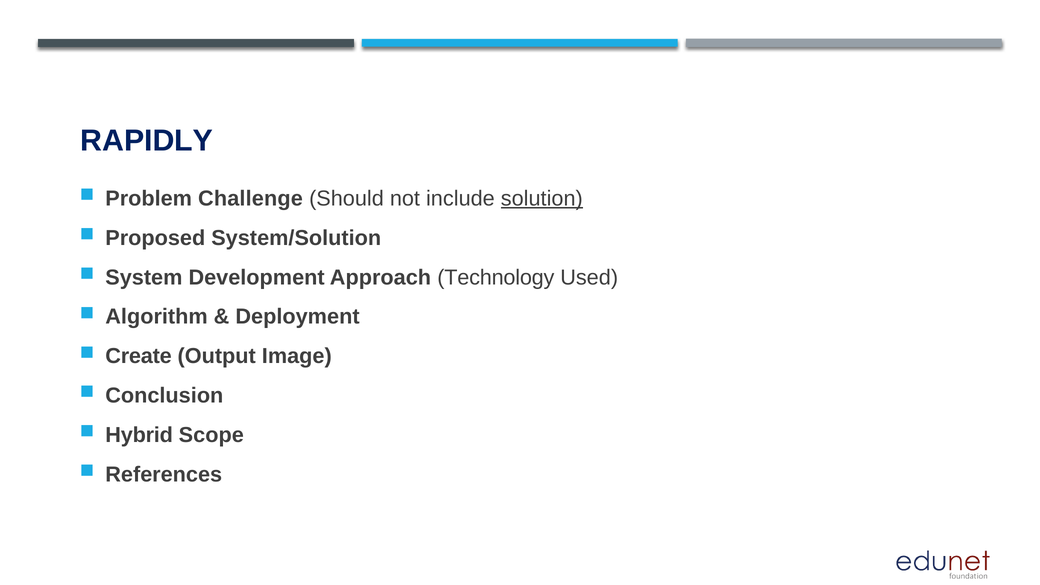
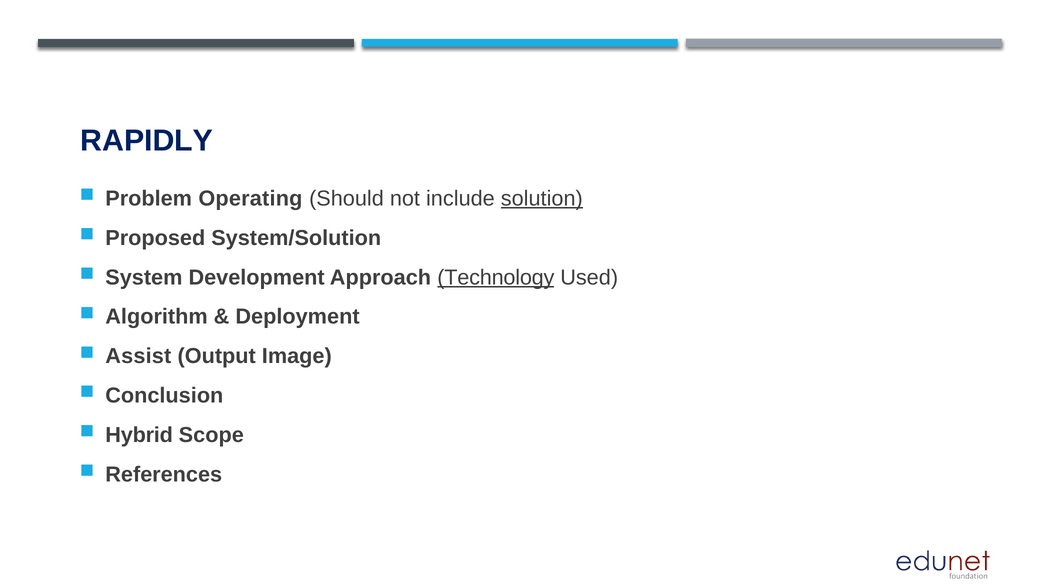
Challenge: Challenge -> Operating (250, 199)
Technology underline: none -> present (496, 277)
Create: Create -> Assist (138, 356)
